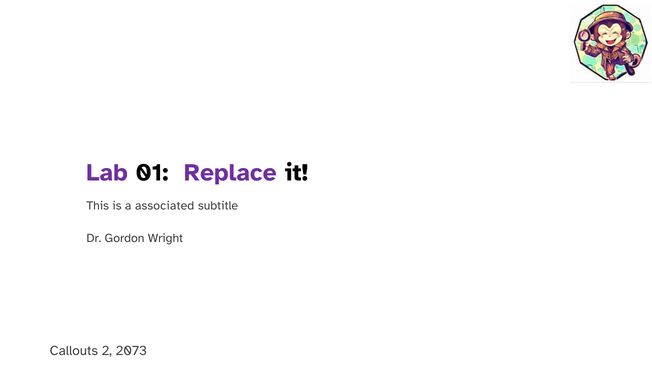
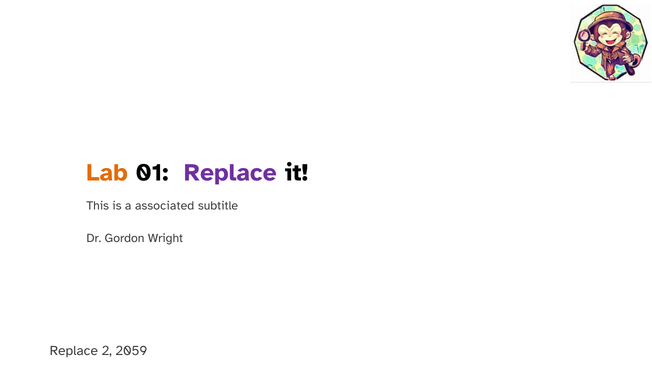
Lab colour: purple -> orange (107, 172)
Callouts: Callouts -> Replace (74, 351)
2073: 2073 -> 2059 (132, 351)
